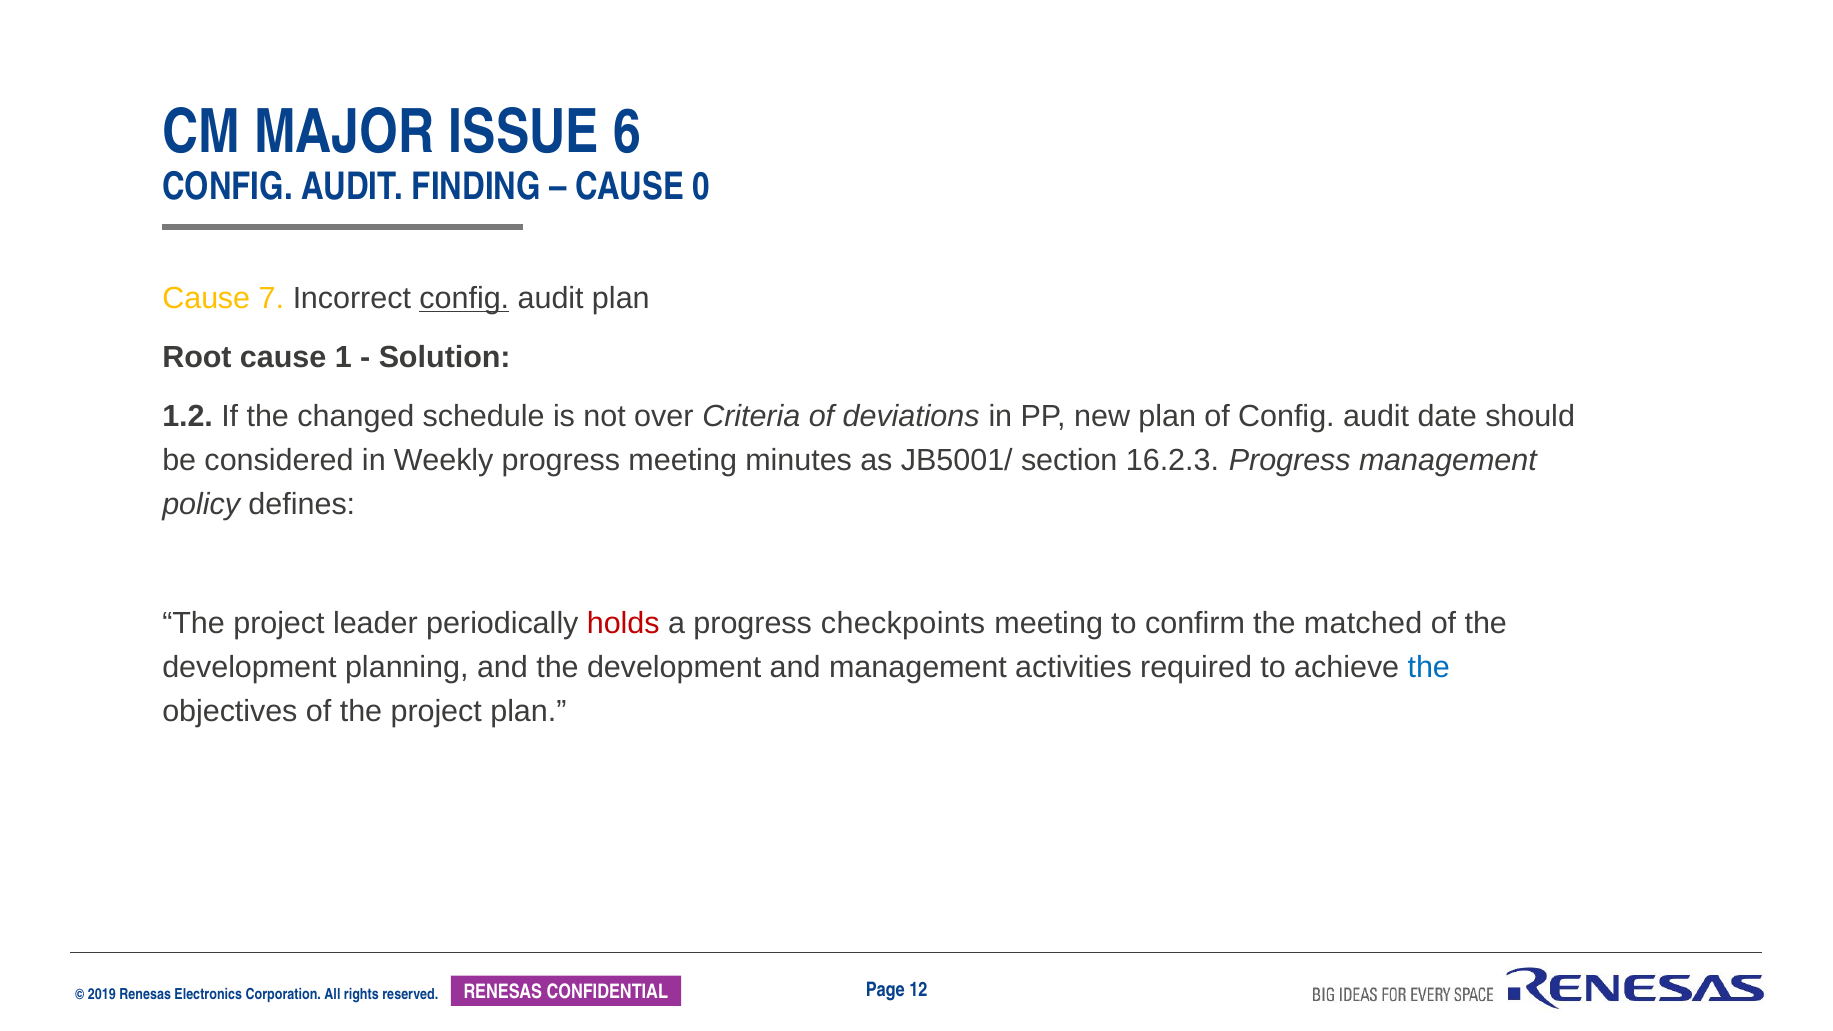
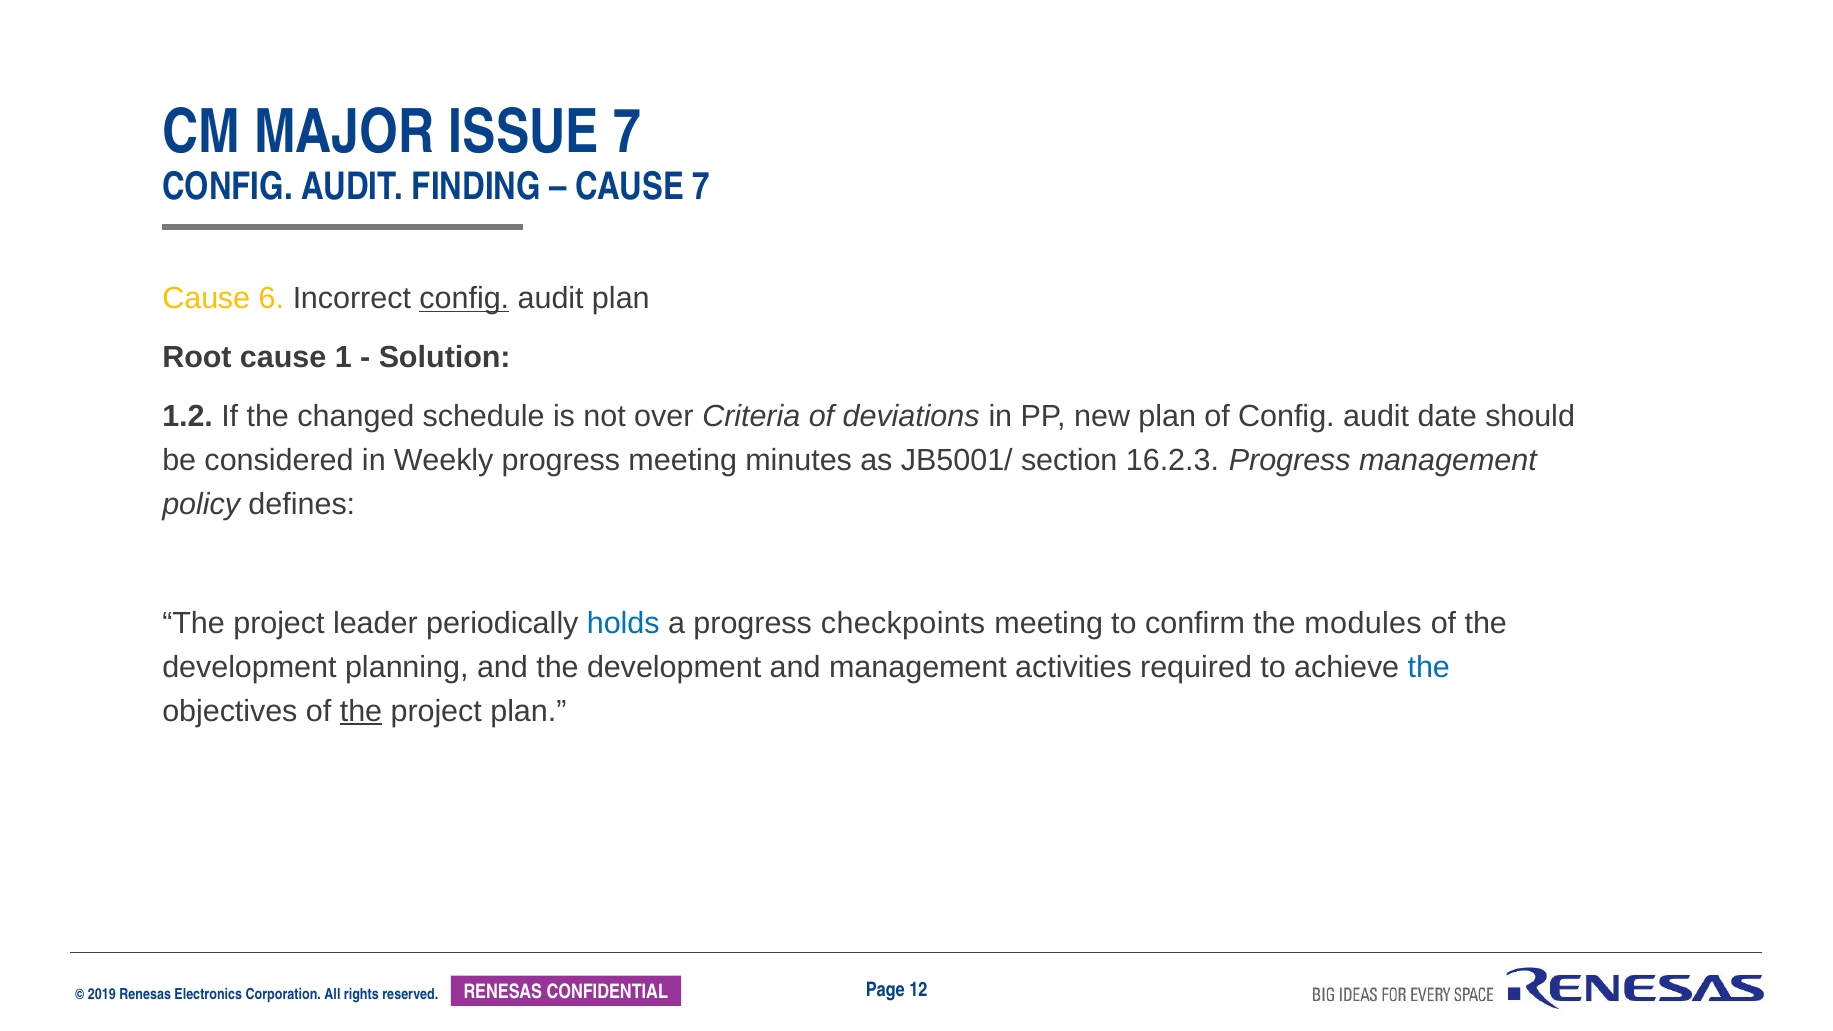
ISSUE 6: 6 -> 7 (627, 133)
CAUSE 0: 0 -> 7 (701, 187)
7: 7 -> 6 (271, 298)
holds colour: red -> blue (623, 623)
matched: matched -> modules (1363, 623)
the underline: none -> present (361, 711)
